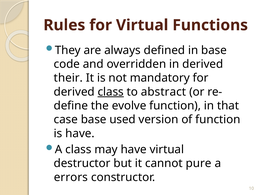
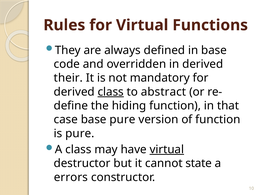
evolve: evolve -> hiding (129, 106)
base used: used -> pure (122, 120)
is have: have -> pure (80, 133)
virtual underline: none -> present (167, 149)
pure: pure -> state (199, 163)
